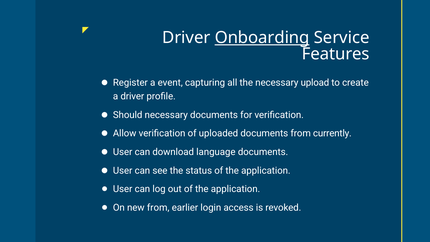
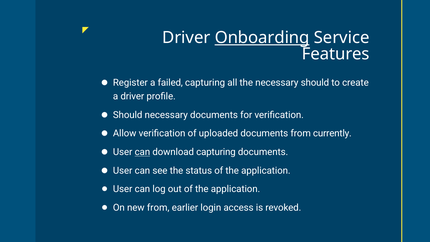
event: event -> failed (170, 83)
necessary upload: upload -> should (315, 83)
can underline: none -> present (142, 152)
download language: language -> capturing (216, 152)
